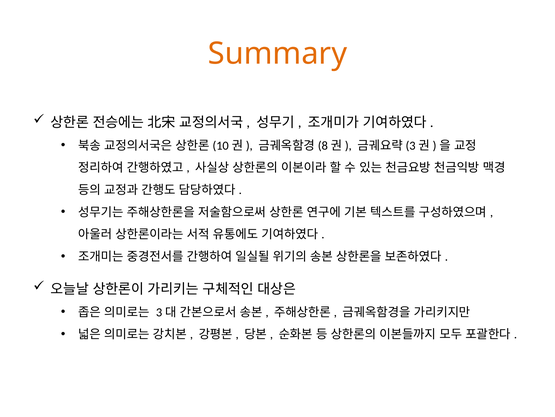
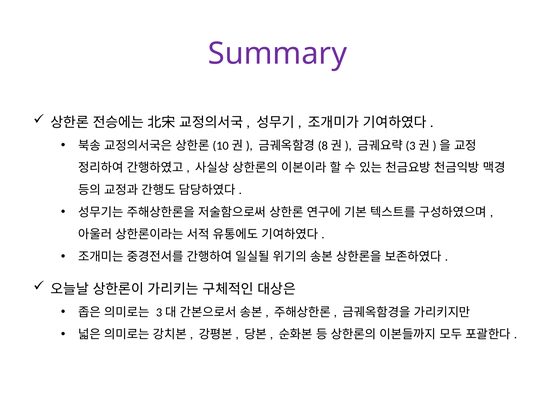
Summary colour: orange -> purple (277, 53)
